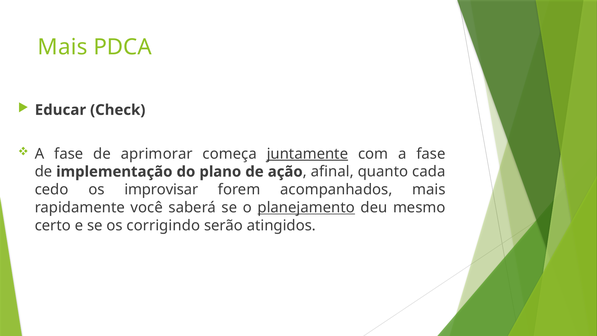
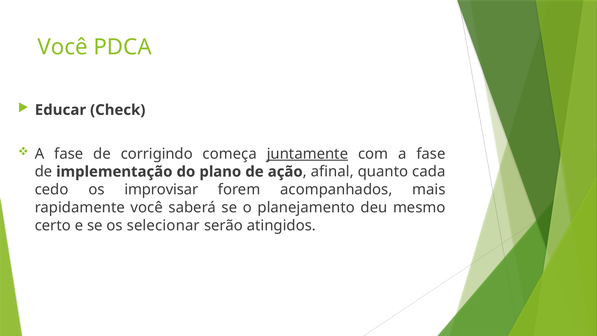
Mais: Mais -> Você (63, 47)
aprimorar: aprimorar -> corrigindo (157, 154)
planejamento underline: present -> none (306, 207)
corrigindo: corrigindo -> selecionar (163, 225)
